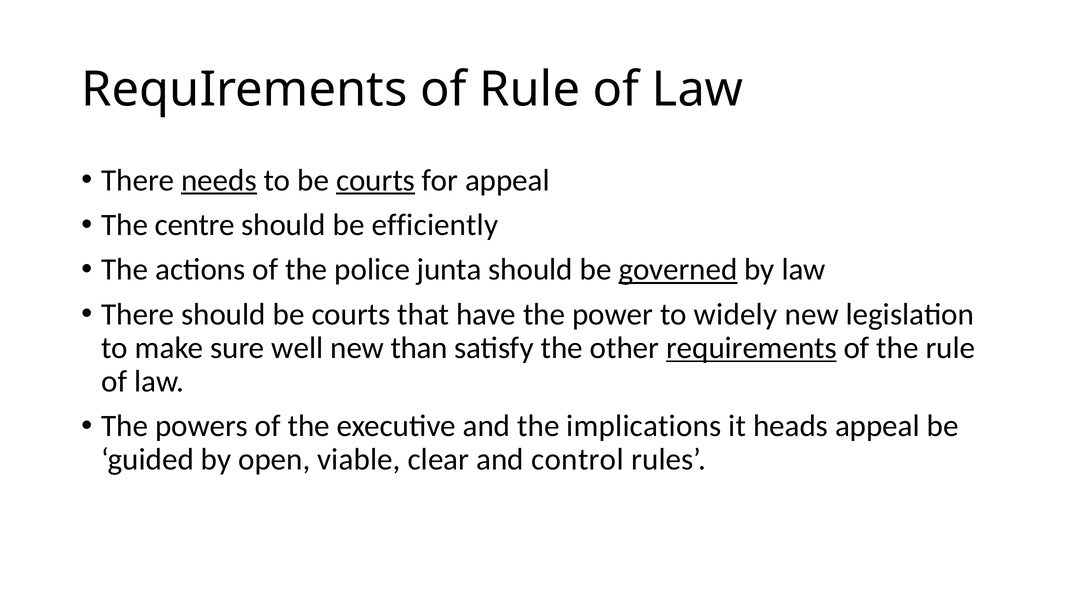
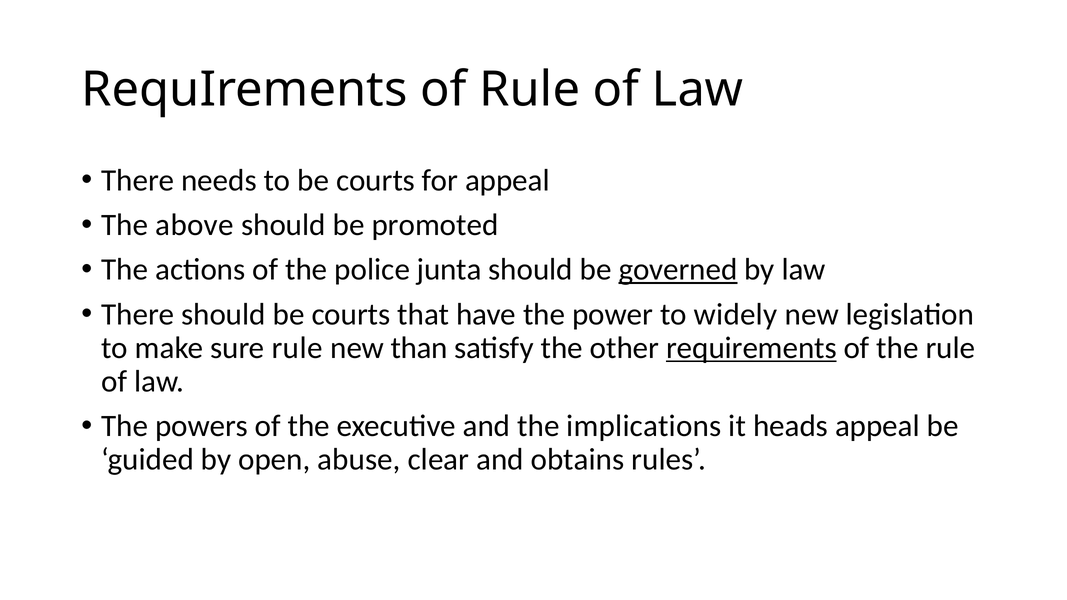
needs underline: present -> none (219, 180)
courts underline: present -> none (376, 180)
centre: centre -> above (195, 225)
efficiently: efficiently -> promoted (435, 225)
sure well: well -> rule (297, 348)
viable: viable -> abuse (359, 460)
control: control -> obtains (578, 460)
